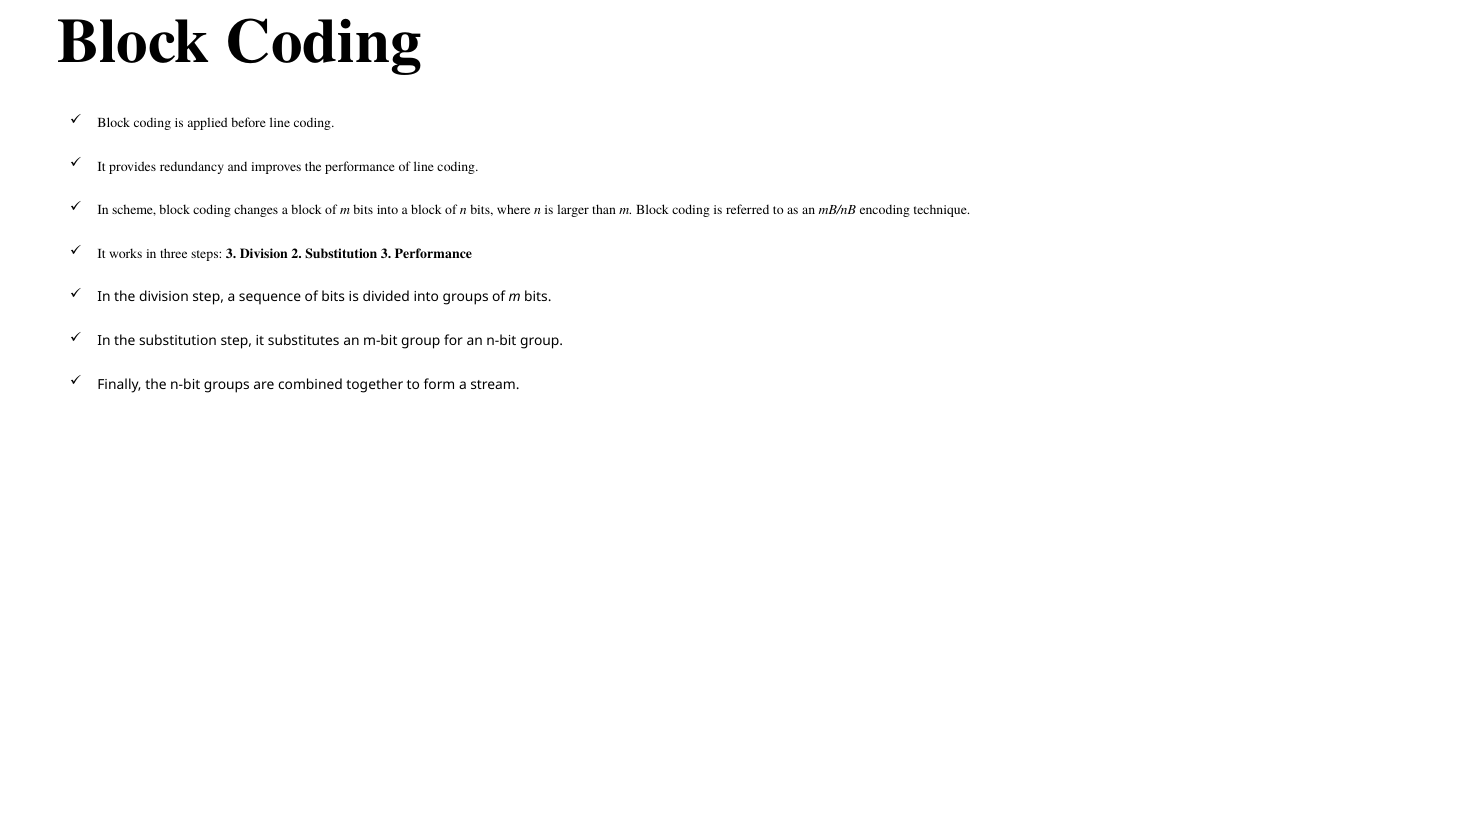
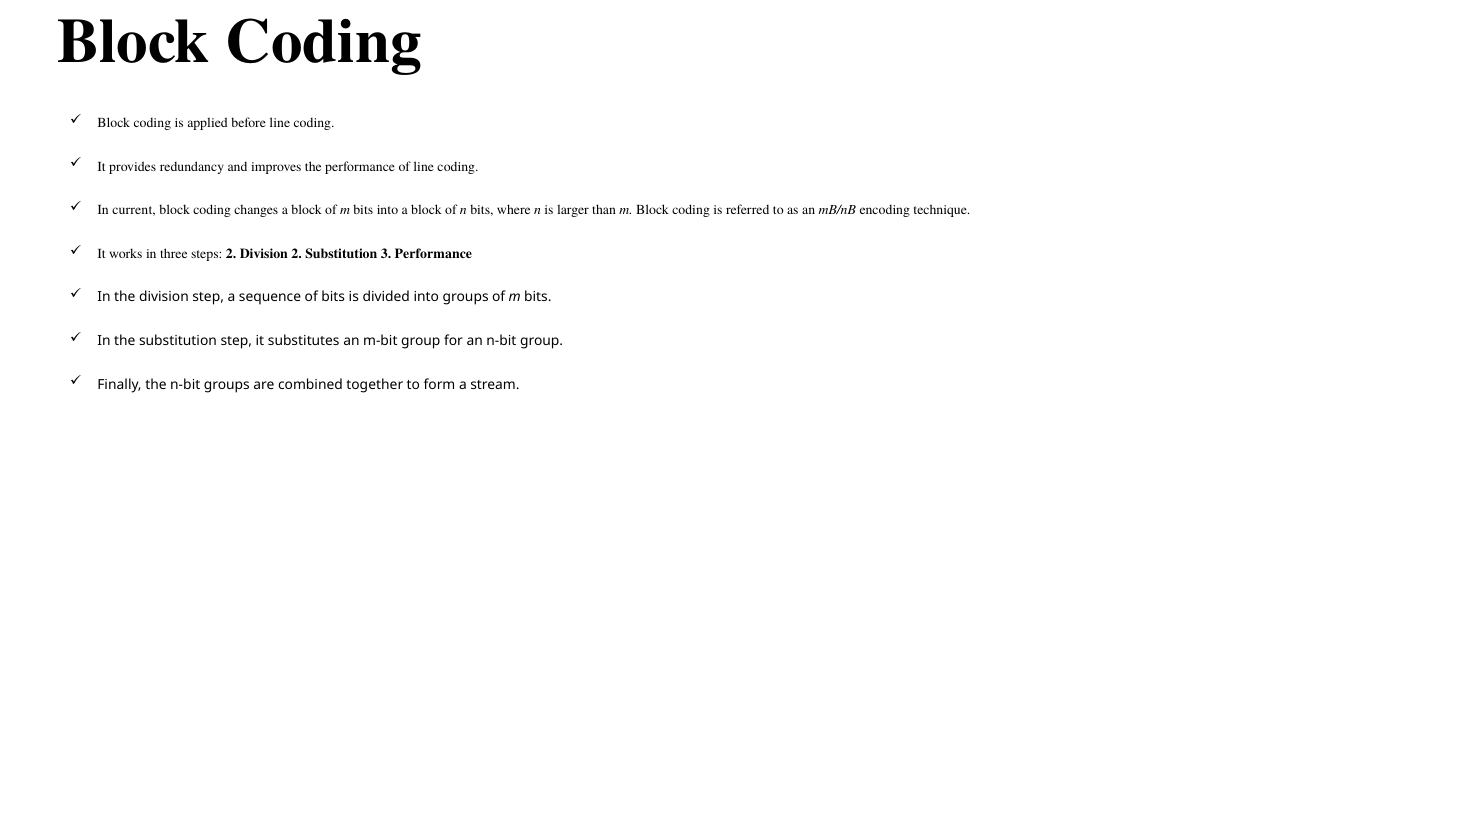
scheme: scheme -> current (134, 210)
steps 3: 3 -> 2 (231, 254)
